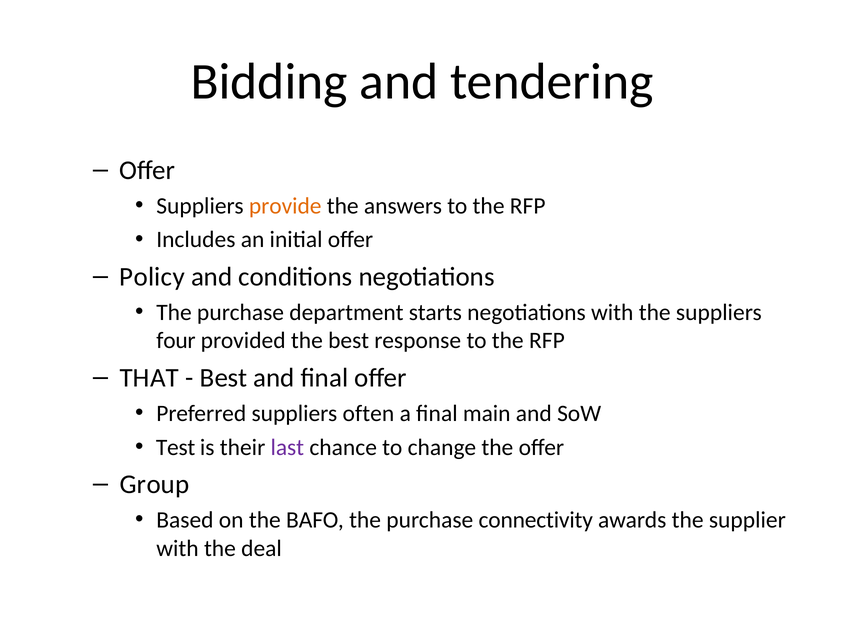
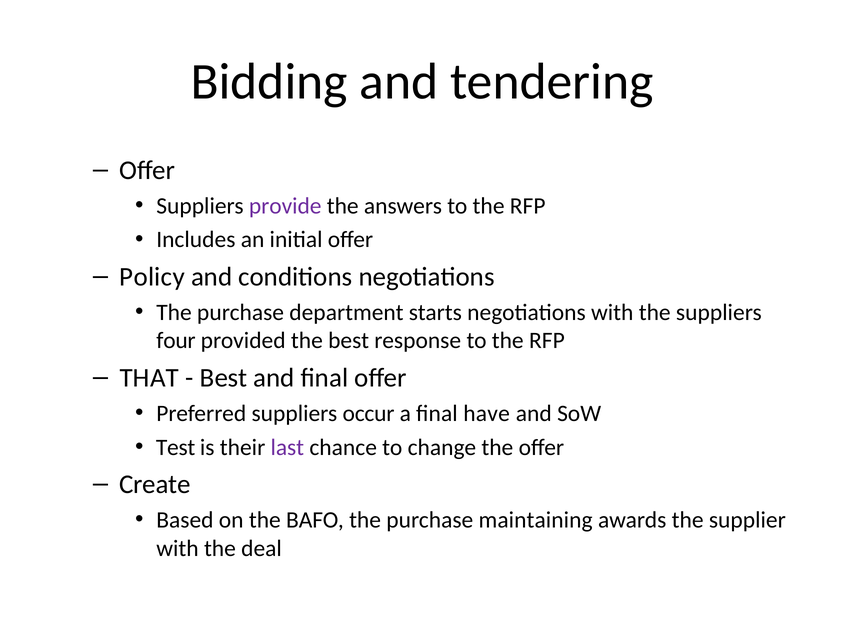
provide colour: orange -> purple (285, 206)
often: often -> occur (369, 413)
main: main -> have (487, 413)
Group: Group -> Create (155, 484)
connectivity: connectivity -> maintaining (536, 520)
